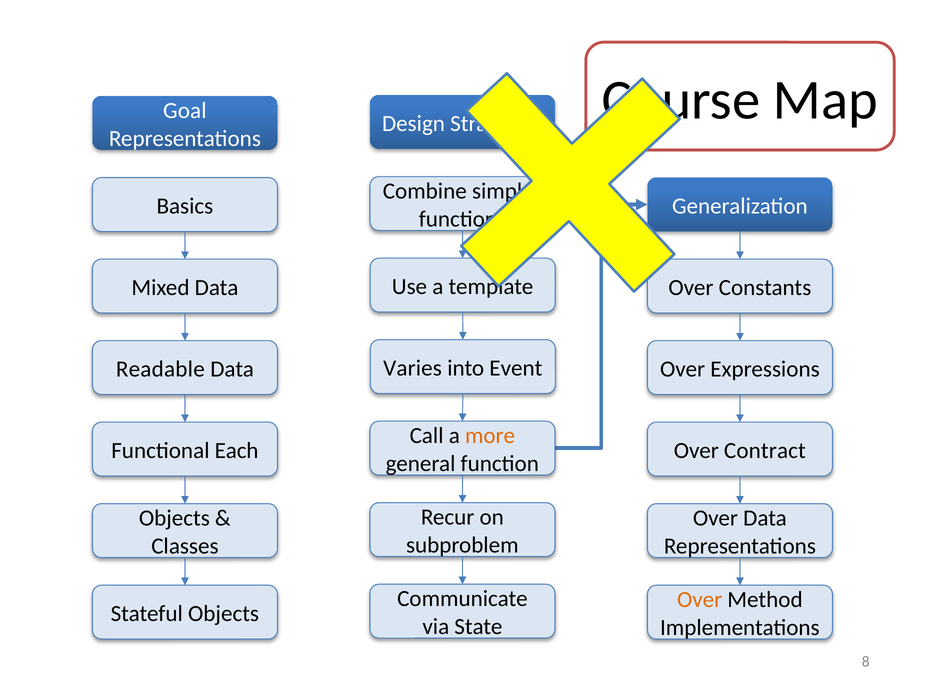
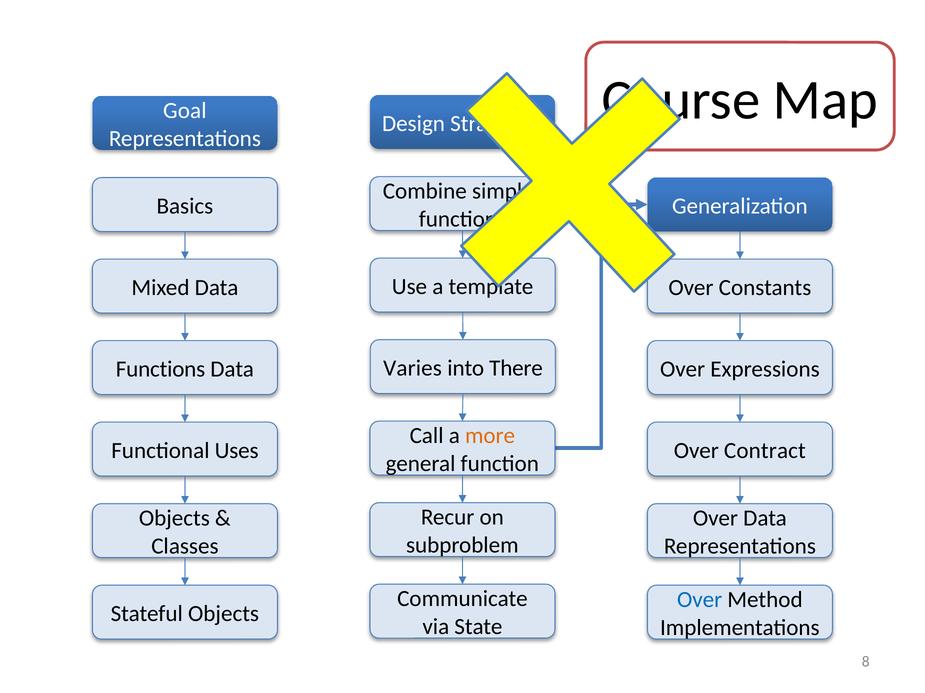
Event: Event -> There (516, 369)
Readable: Readable -> Functions (161, 370)
Each: Each -> Uses (237, 451)
Over colour: orange -> blue (700, 601)
